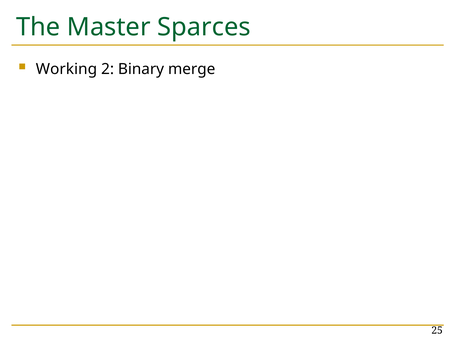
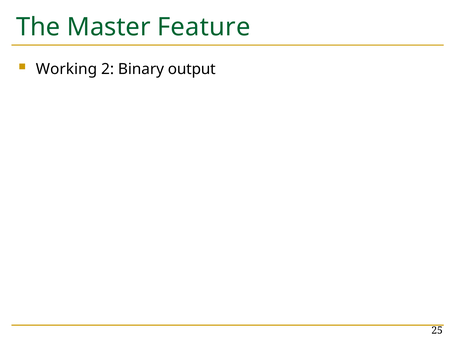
Sparces: Sparces -> Feature (204, 27)
merge: merge -> output (192, 69)
